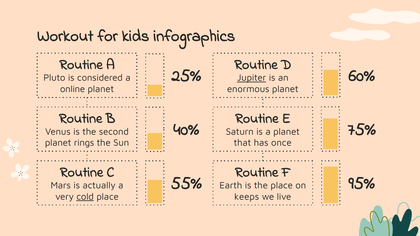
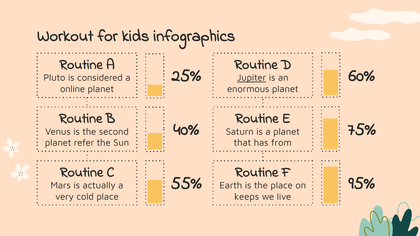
rings: rings -> refer (84, 143)
once: once -> from (281, 143)
cold underline: present -> none (85, 197)
